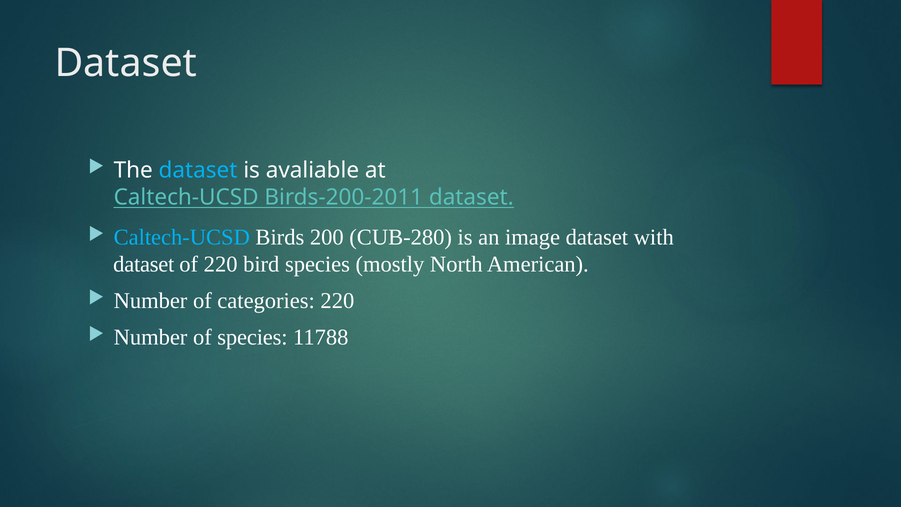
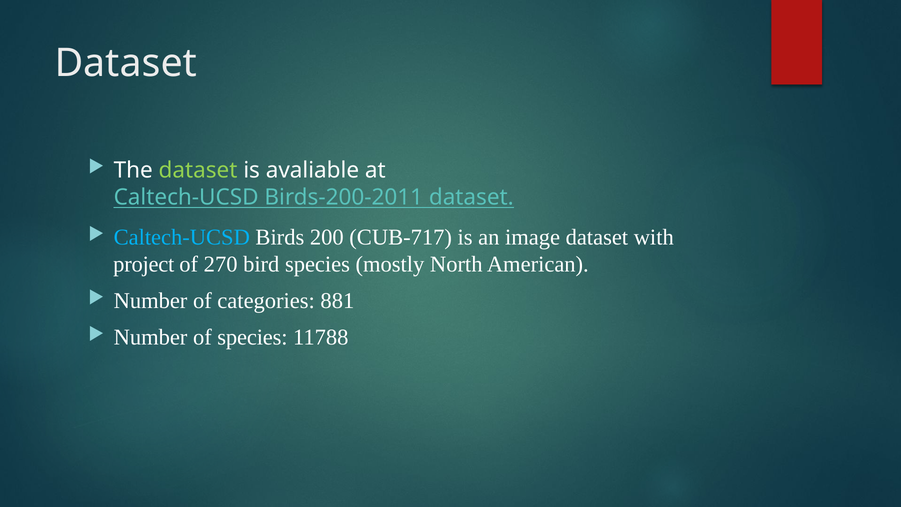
dataset colour: light blue -> light green (198, 170)
CUB-280: CUB-280 -> CUB-717 (401, 237)
dataset: dataset -> project (144, 264)
of 220: 220 -> 270 (221, 264)
categories 220: 220 -> 881 (337, 301)
